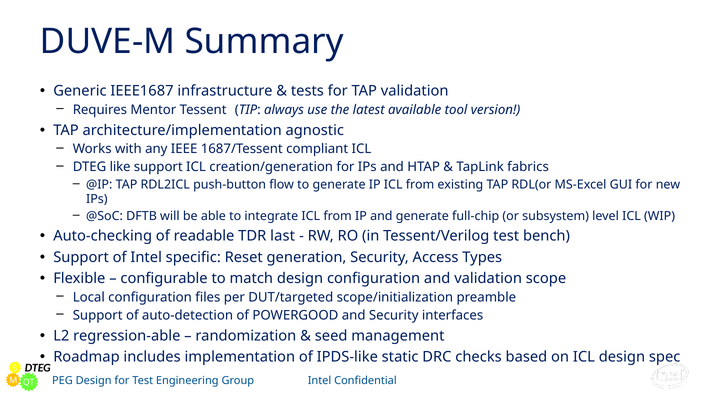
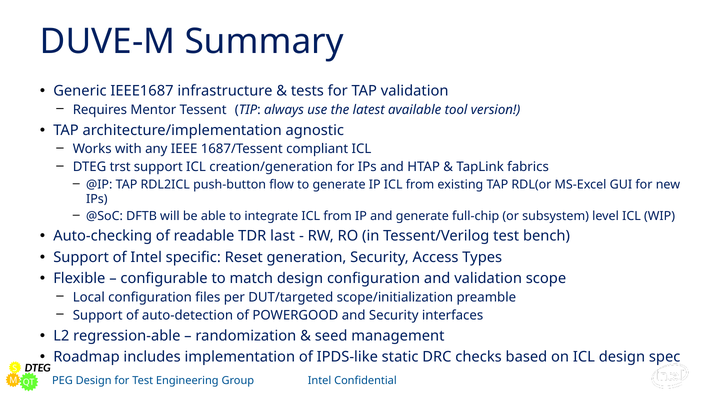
like: like -> trst (120, 167)
